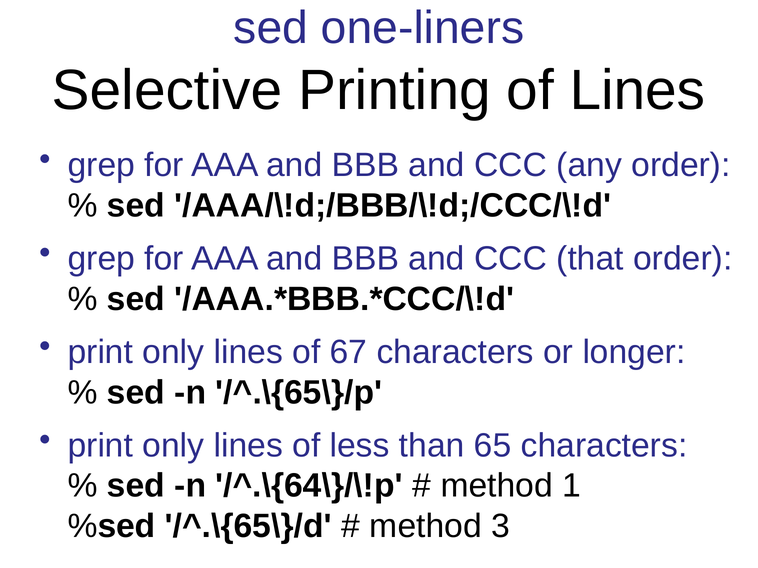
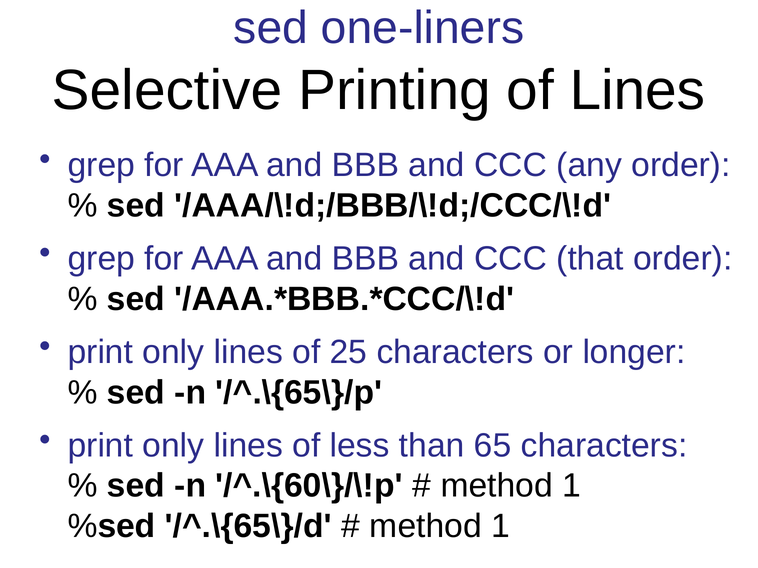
67: 67 -> 25 (348, 352)
/^.\{64\}/\!p: /^.\{64\}/\!p -> /^.\{60\}/\!p (309, 486)
3: 3 -> 1 (501, 527)
